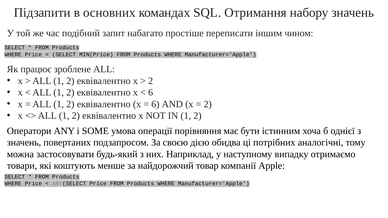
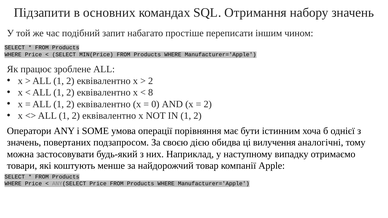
6: 6 -> 8 (151, 93)
6: 6 -> 0 (155, 104)
потрібних: потрібних -> вилучення (274, 143)
